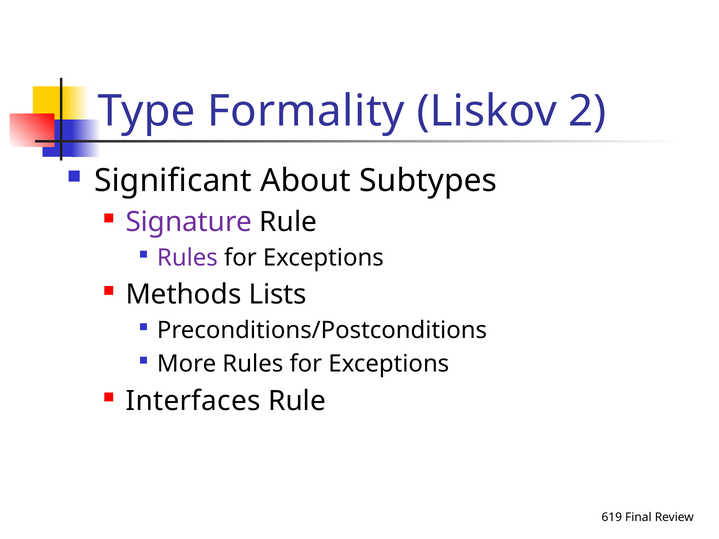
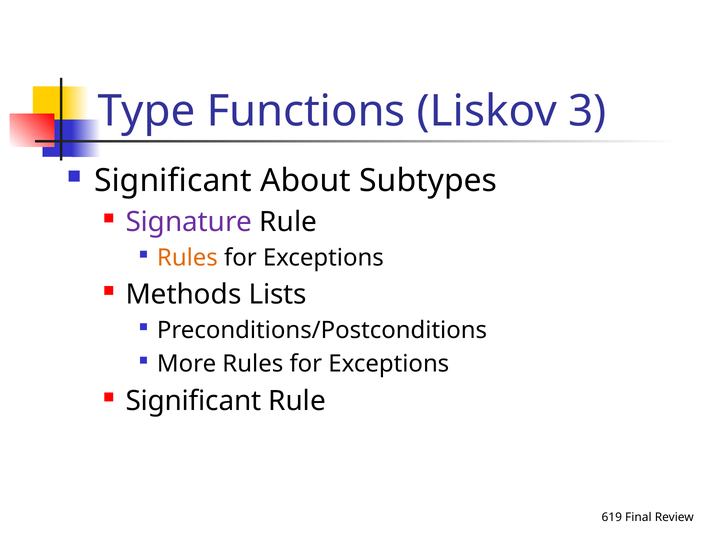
Formality: Formality -> Functions (306, 112)
2: 2 -> 3 (587, 112)
Rules colour: purple -> orange (187, 258)
Interfaces: Interfaces -> Significant (193, 401)
